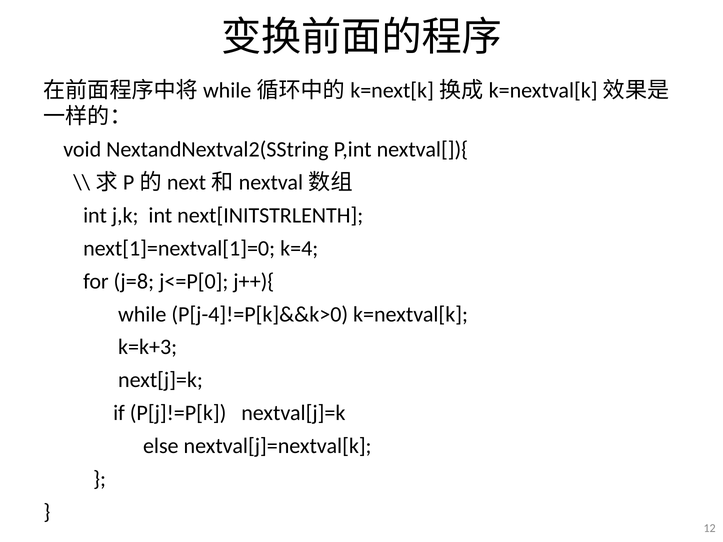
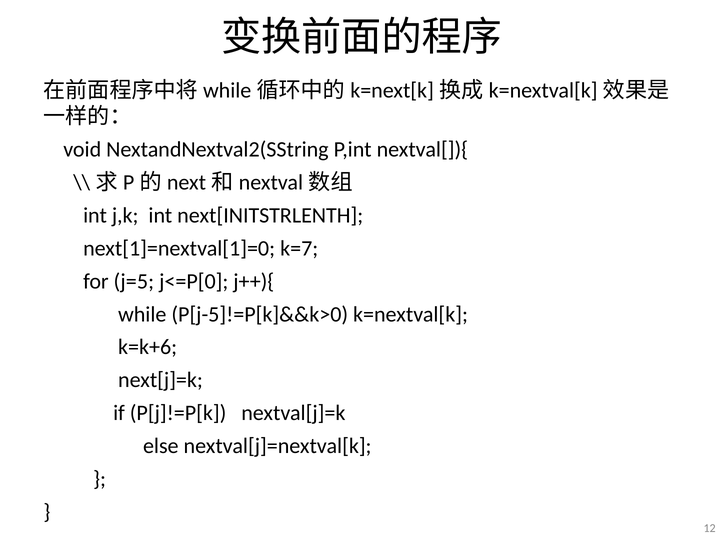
k=4: k=4 -> k=7 (299, 248)
j=8: j=8 -> j=5 (134, 281)
P[j-4]!=P[k]&&k>0: P[j-4]!=P[k]&&k>0 -> P[j-5]!=P[k]&&k>0 (260, 314)
k=k+3: k=k+3 -> k=k+6 (148, 347)
